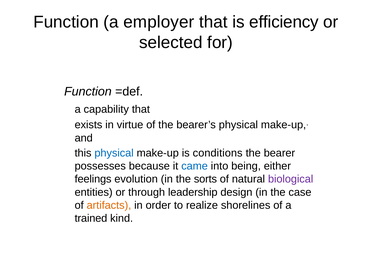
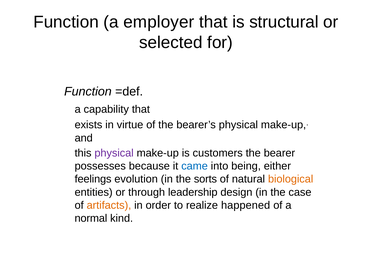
efficiency: efficiency -> structural (284, 22)
physical colour: blue -> purple (114, 153)
conditions: conditions -> customers (218, 153)
biological colour: purple -> orange (291, 179)
shorelines: shorelines -> happened (246, 205)
trained: trained -> normal (91, 218)
